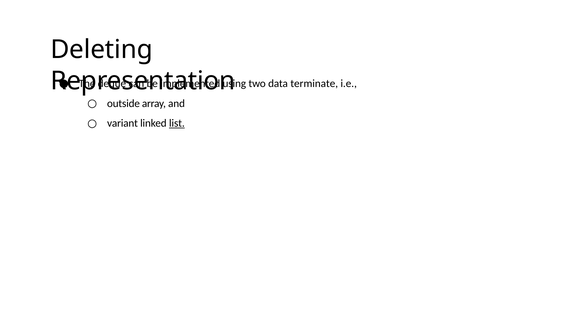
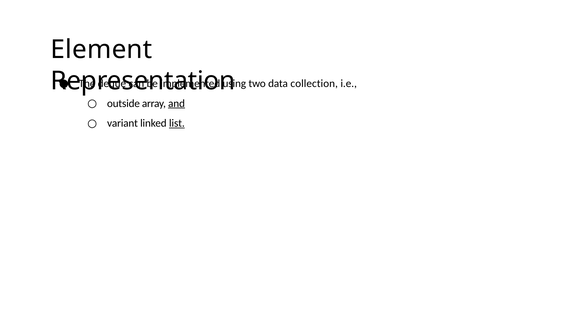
Deleting: Deleting -> Element (101, 49)
terminate: terminate -> collection (314, 83)
and underline: none -> present (177, 103)
